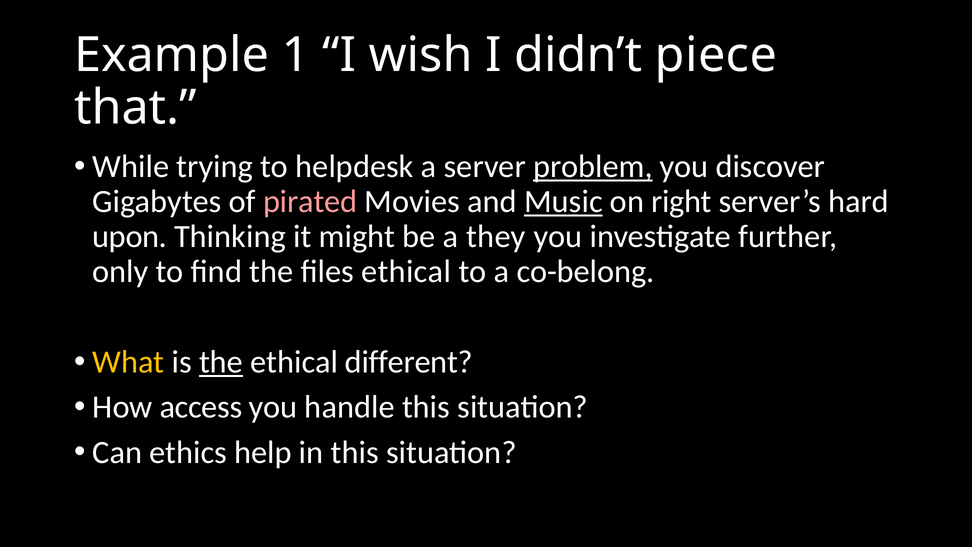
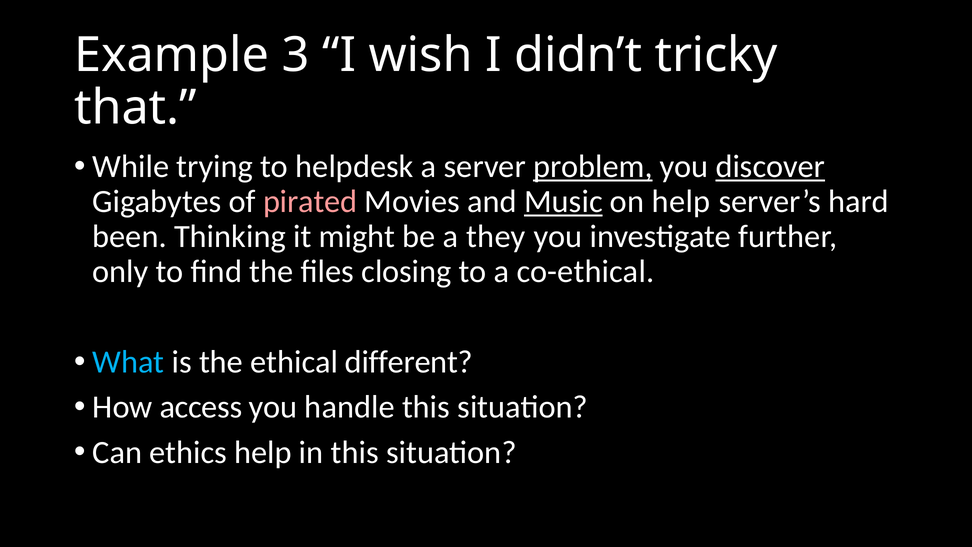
1: 1 -> 3 (296, 55)
piece: piece -> tricky (716, 55)
discover underline: none -> present (770, 167)
on right: right -> help (681, 202)
upon: upon -> been (130, 237)
files ethical: ethical -> closing (406, 272)
co-belong: co-belong -> co-ethical (585, 272)
What colour: yellow -> light blue (128, 362)
the underline: present -> none (221, 362)
